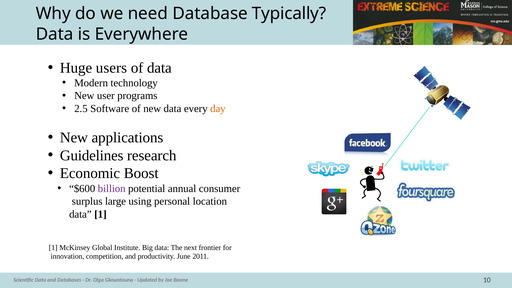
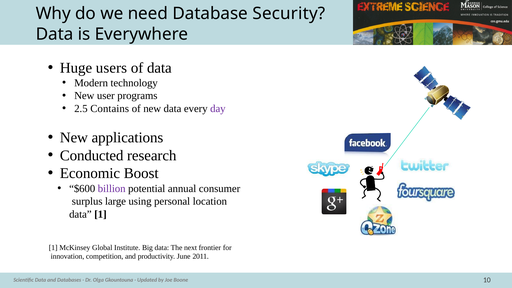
Typically: Typically -> Security (289, 14)
Software: Software -> Contains (110, 109)
day colour: orange -> purple (218, 109)
Guidelines: Guidelines -> Conducted (92, 156)
